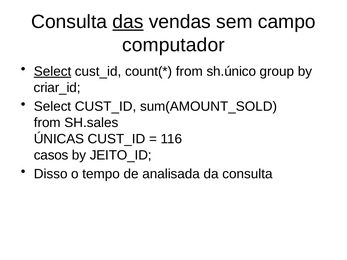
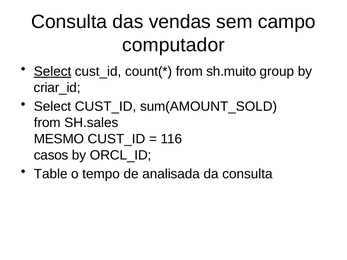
das underline: present -> none (128, 22)
sh.único: sh.único -> sh.muito (231, 72)
ÚNICAS: ÚNICAS -> MESMO (59, 139)
JEITO_ID: JEITO_ID -> ORCL_ID (121, 155)
Disso: Disso -> Table (51, 174)
